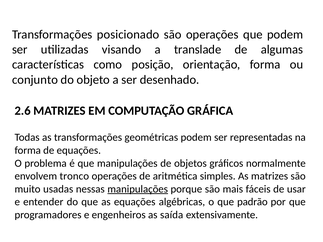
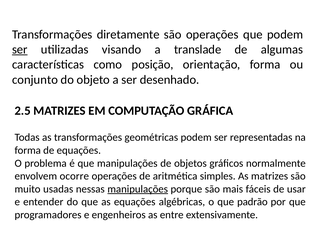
posicionado: posicionado -> diretamente (128, 34)
ser underline: none -> present (20, 50)
2.6: 2.6 -> 2.5 (23, 111)
tronco: tronco -> ocorre (74, 176)
saída: saída -> entre (172, 215)
